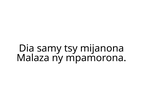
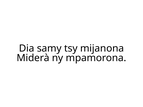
Malaza: Malaza -> Miderà (33, 58)
